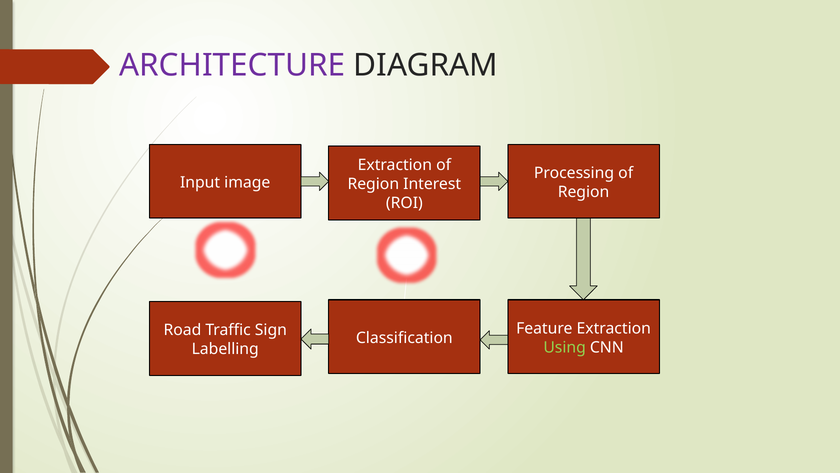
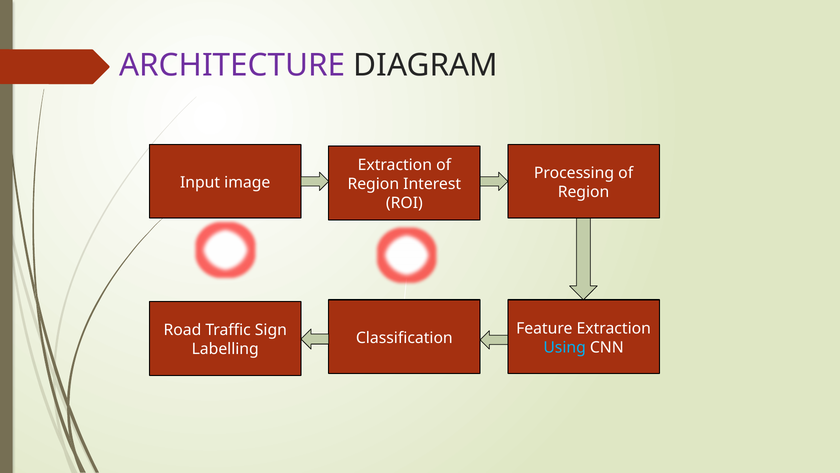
Using colour: light green -> light blue (565, 347)
